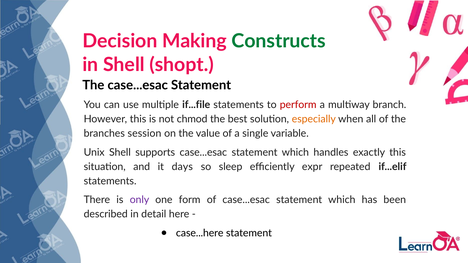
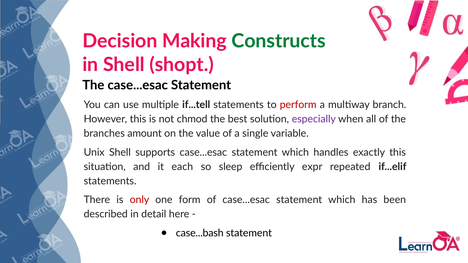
if...file: if...file -> if...tell (196, 105)
especially colour: orange -> purple (314, 119)
session: session -> amount (145, 134)
days: days -> each (182, 167)
only colour: purple -> red (139, 200)
case...here: case...here -> case...bash (200, 233)
